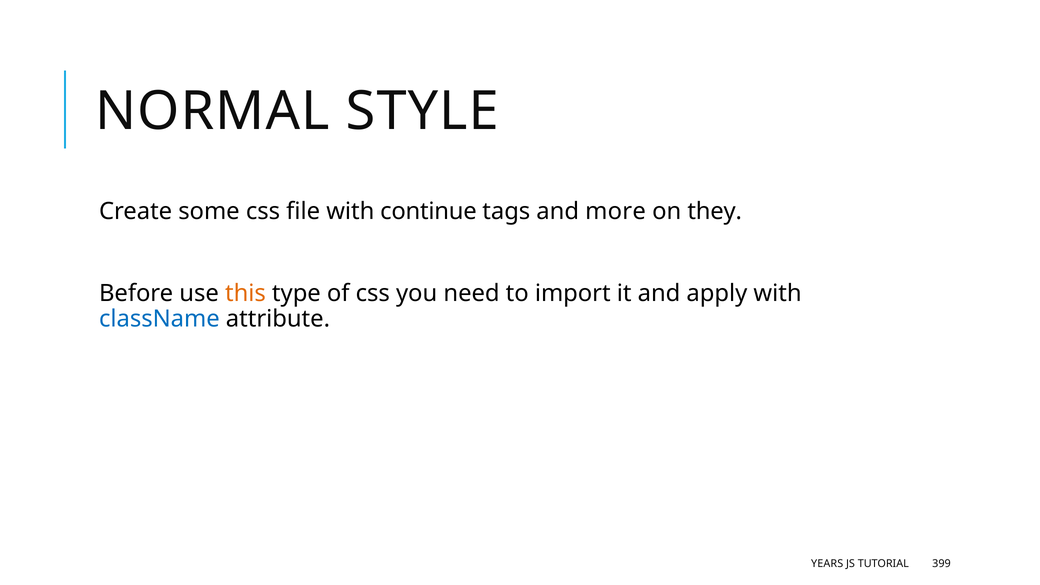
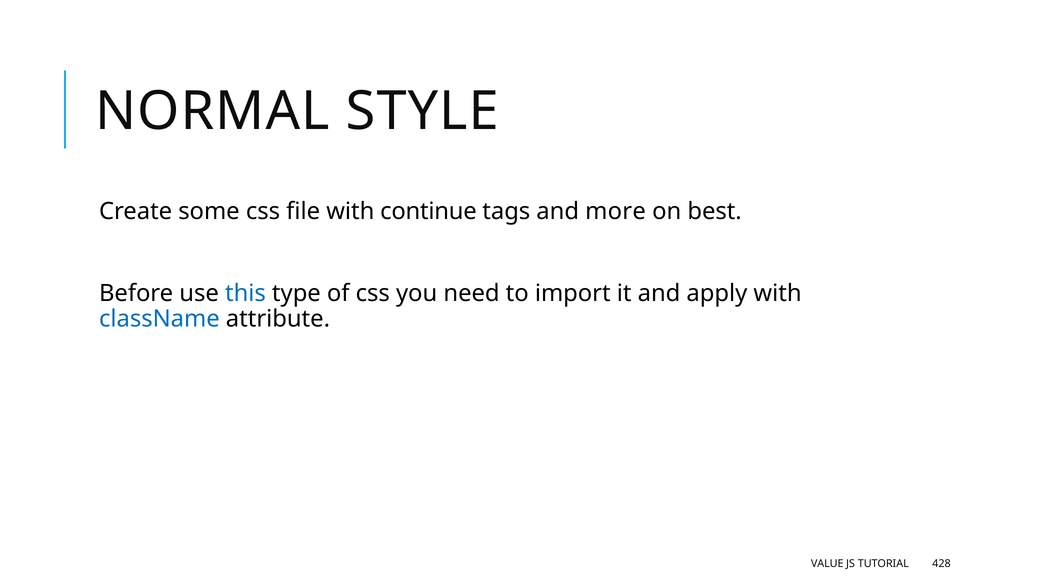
they: they -> best (715, 212)
this colour: orange -> blue (245, 293)
YEARS: YEARS -> VALUE (827, 564)
399: 399 -> 428 (941, 564)
